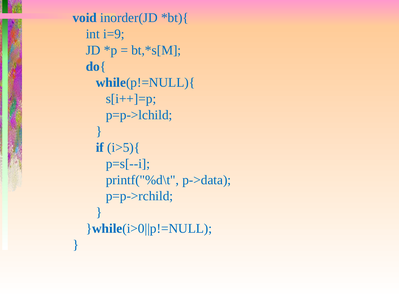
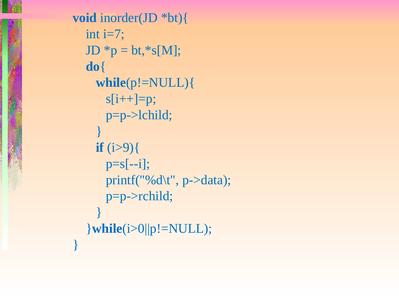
i=9: i=9 -> i=7 (114, 34)
i>5){: i>5){ -> i>9){ (124, 148)
